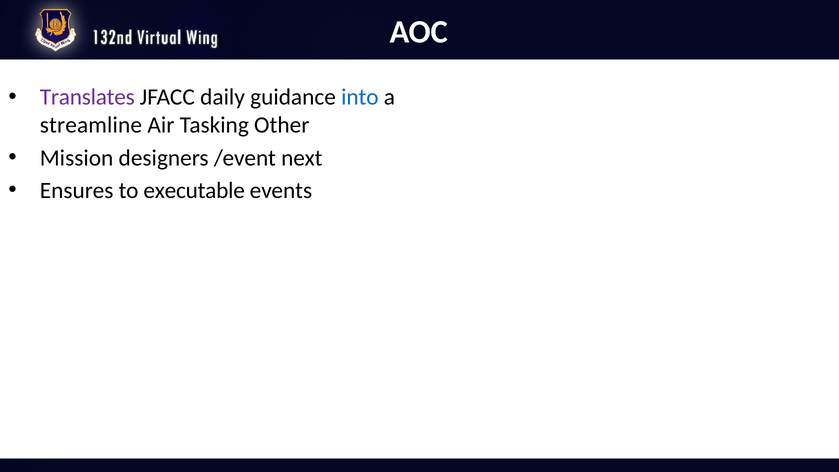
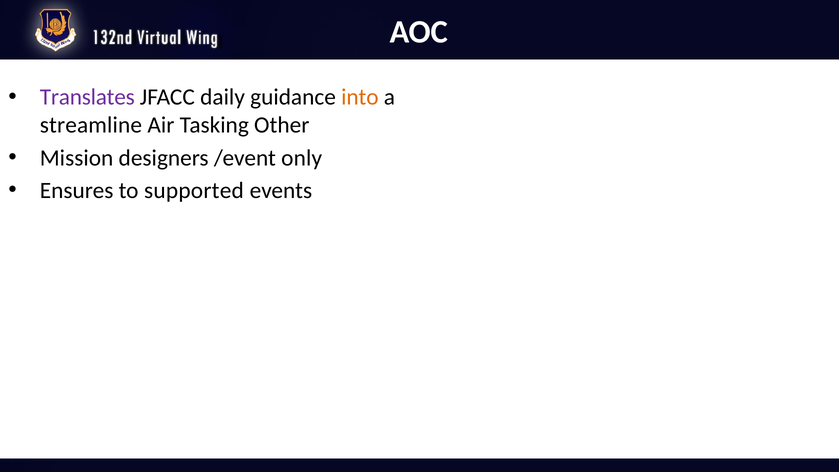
into colour: blue -> orange (360, 97)
next: next -> only (302, 158)
executable: executable -> supported (194, 190)
